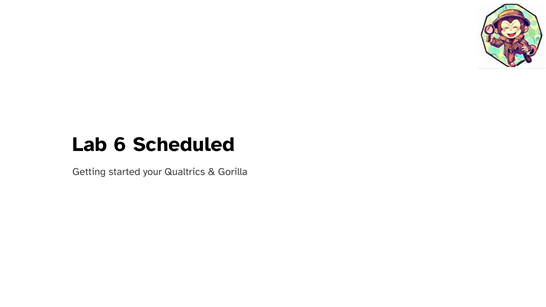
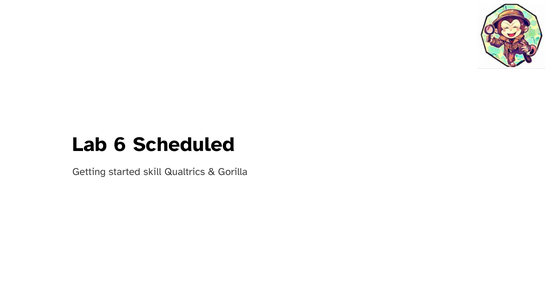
your: your -> skill (152, 172)
